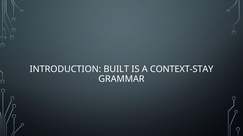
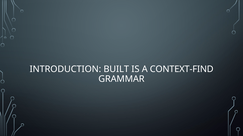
CONTEXT-STAY: CONTEXT-STAY -> CONTEXT-FIND (182, 69)
